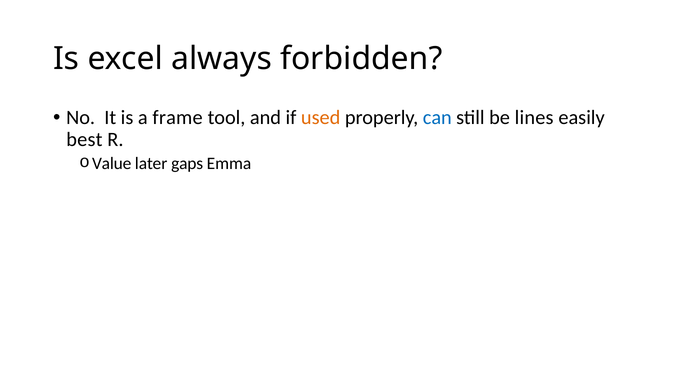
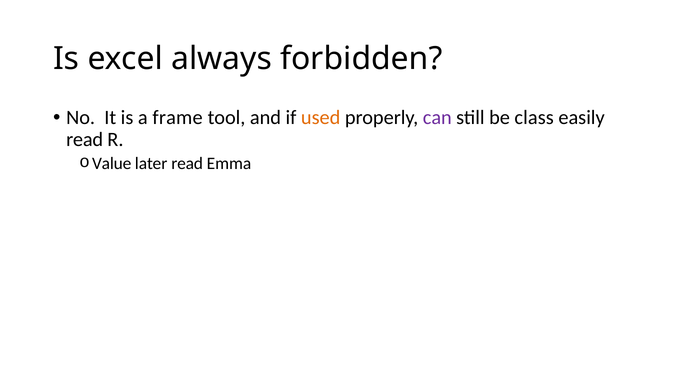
can colour: blue -> purple (437, 118)
lines: lines -> class (534, 118)
best: best -> read (85, 140)
later gaps: gaps -> read (187, 164)
